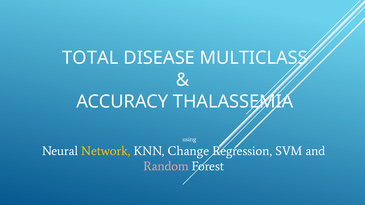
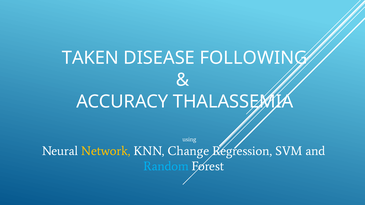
TOTAL: TOTAL -> TAKEN (90, 58)
MULTICLASS: MULTICLASS -> FOLLOWING (254, 58)
Random colour: pink -> light blue (166, 166)
